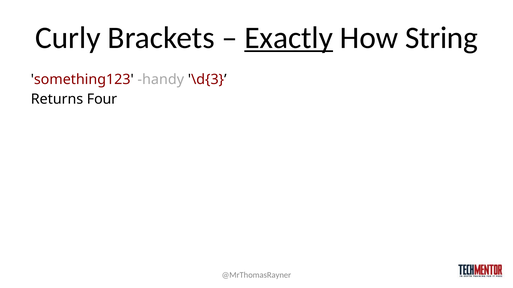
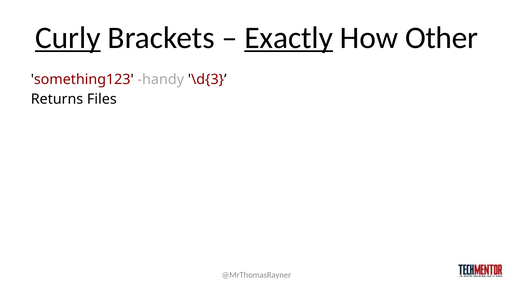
Curly underline: none -> present (68, 38)
String: String -> Other (441, 38)
Four: Four -> Files (102, 99)
